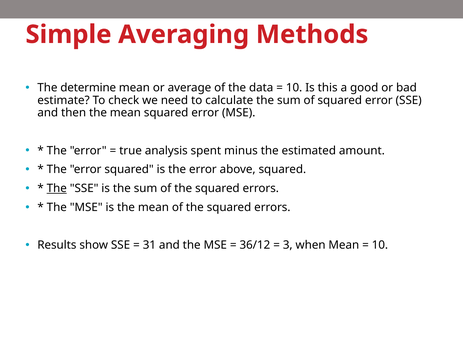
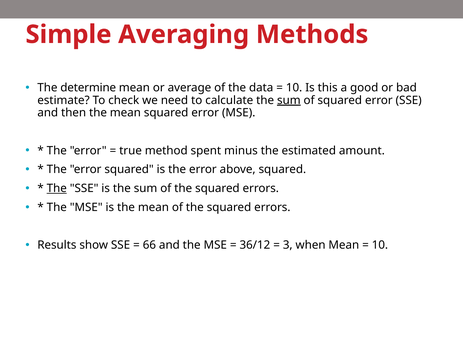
sum underline: none -> present (289, 100)
analysis: analysis -> method (166, 151)
31: 31 -> 66 (149, 245)
